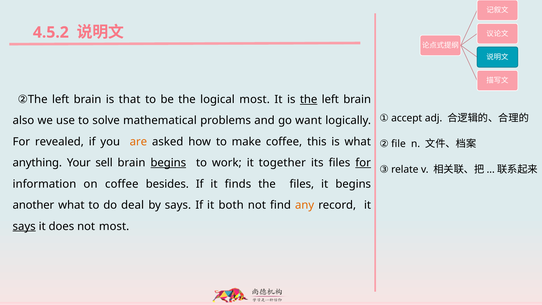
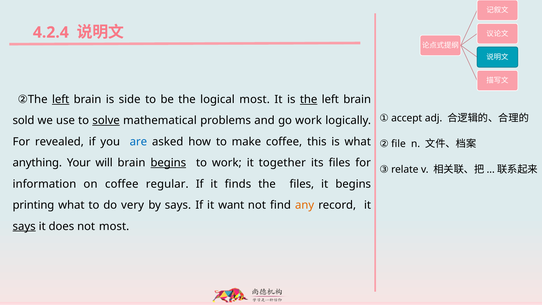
4.5.2: 4.5.2 -> 4.2.4 (51, 32)
left underline: none -> present (61, 99)
that: that -> side (130, 99)
also: also -> sold (24, 120)
solve underline: none -> present (106, 120)
go want: want -> work (309, 120)
are colour: orange -> blue (138, 142)
sell: sell -> will (104, 163)
for underline: present -> none (363, 163)
besides: besides -> regular (167, 184)
another: another -> printing (33, 205)
deal: deal -> very (133, 205)
both: both -> want (231, 205)
